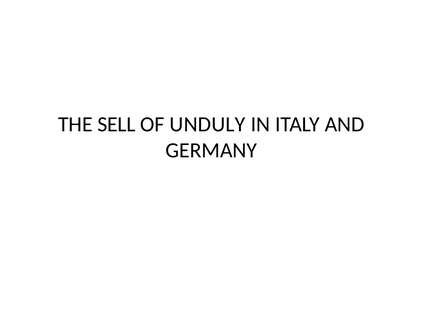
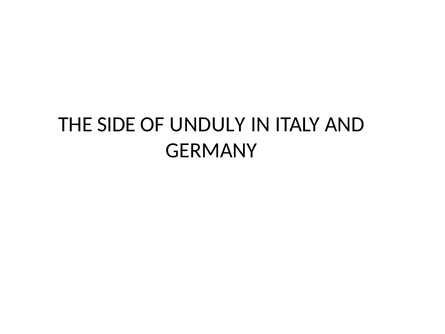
SELL: SELL -> SIDE (116, 124)
